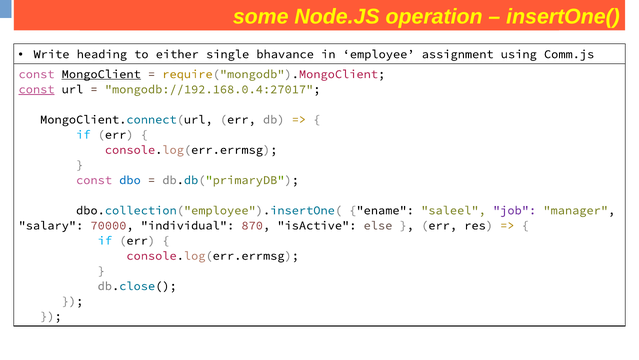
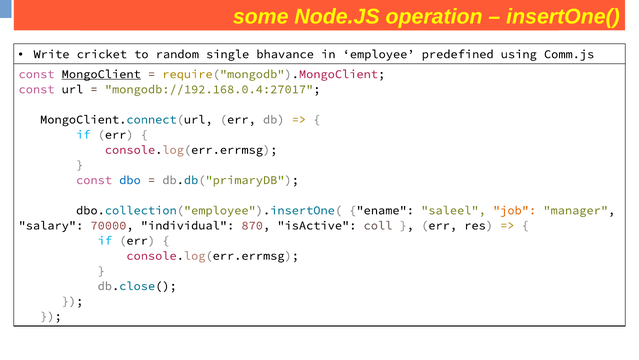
heading: heading -> cricket (102, 54)
either: either -> random (177, 54)
assignment: assignment -> predefined (458, 54)
const underline: present -> none (37, 89)
job colour: purple -> orange (515, 210)
else: else -> coll (378, 225)
